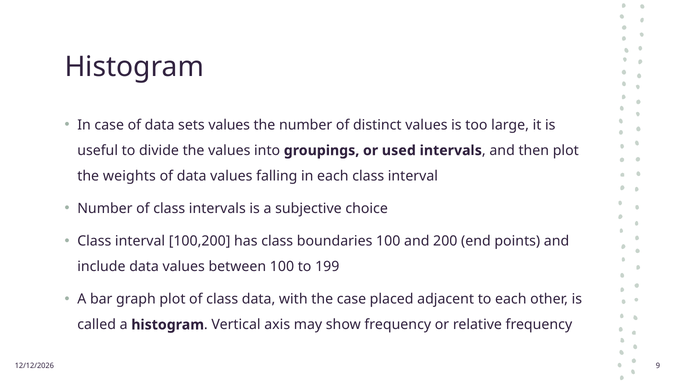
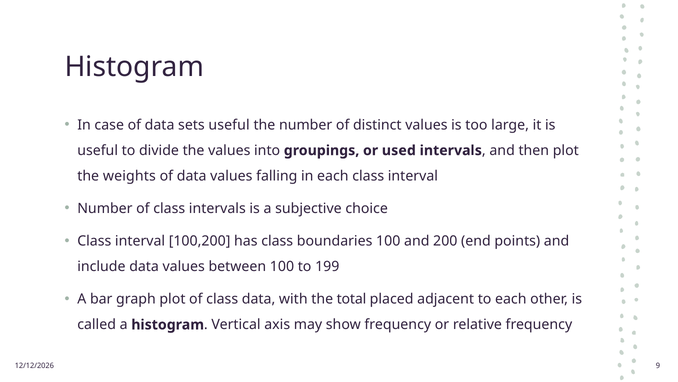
sets values: values -> useful (229, 125)
the case: case -> total (352, 299)
